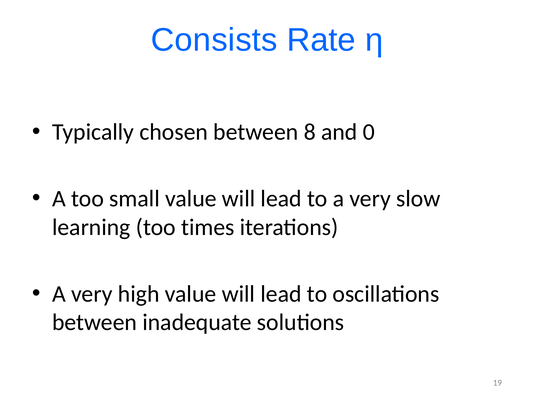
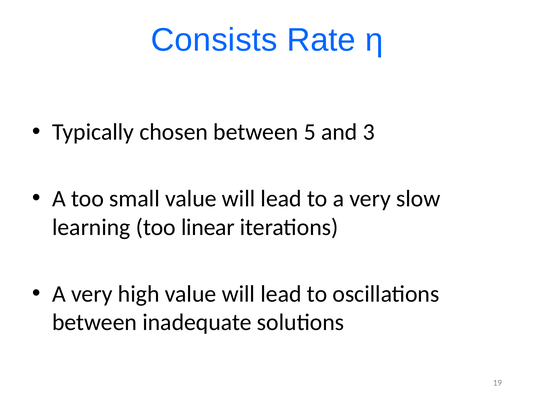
8: 8 -> 5 (310, 132)
0: 0 -> 3 (369, 132)
times: times -> linear (208, 227)
